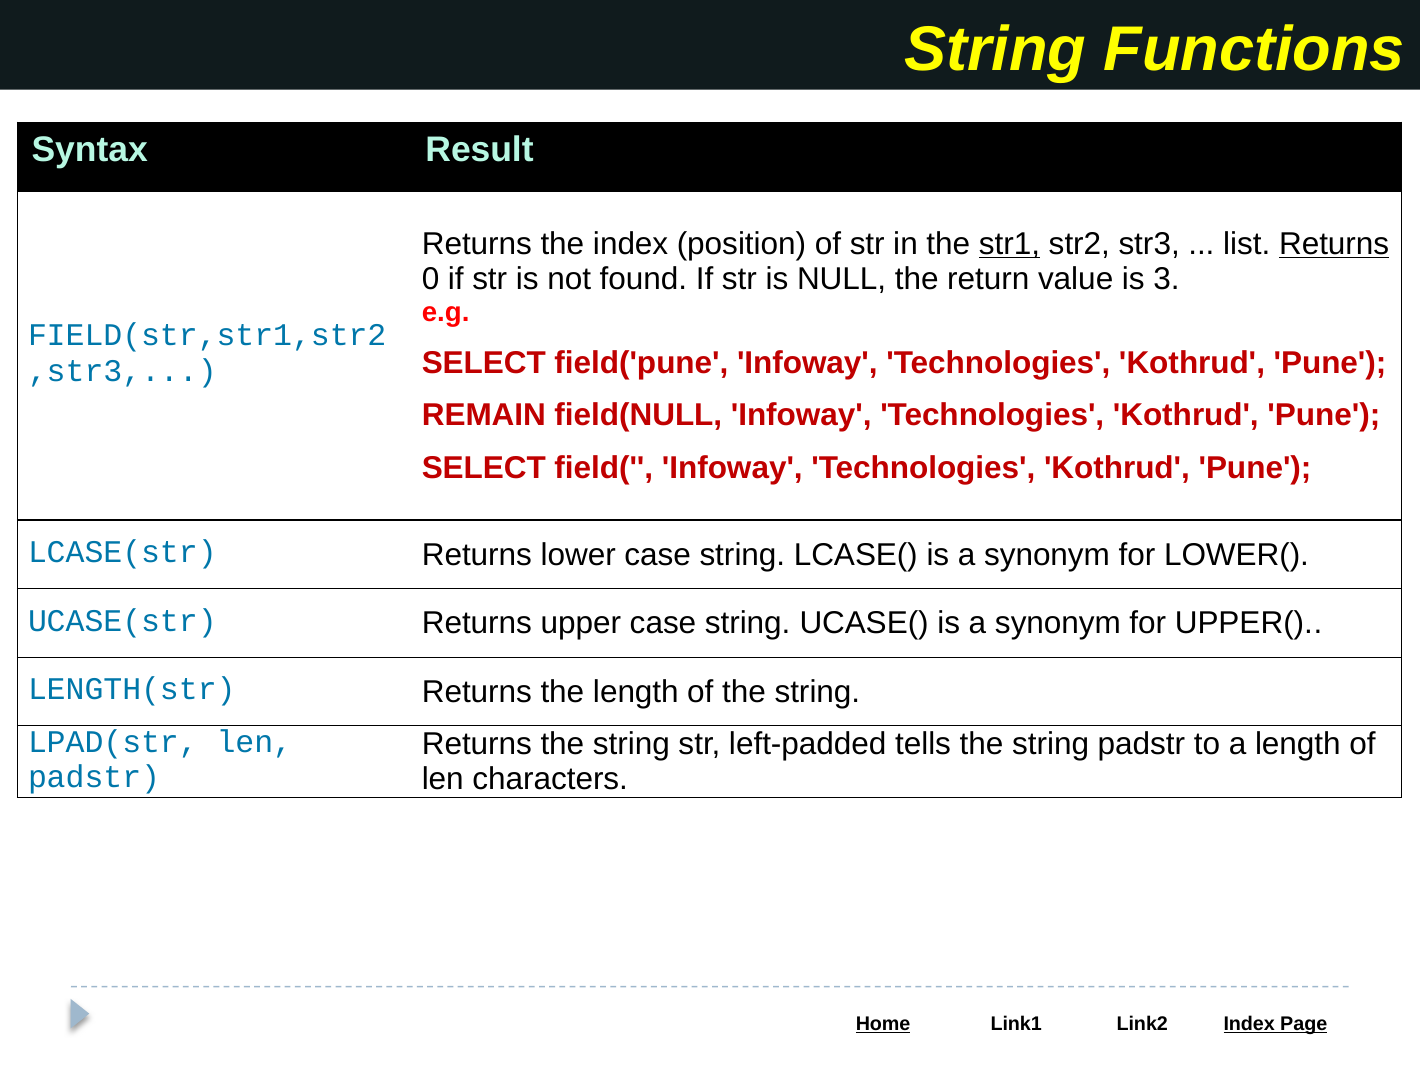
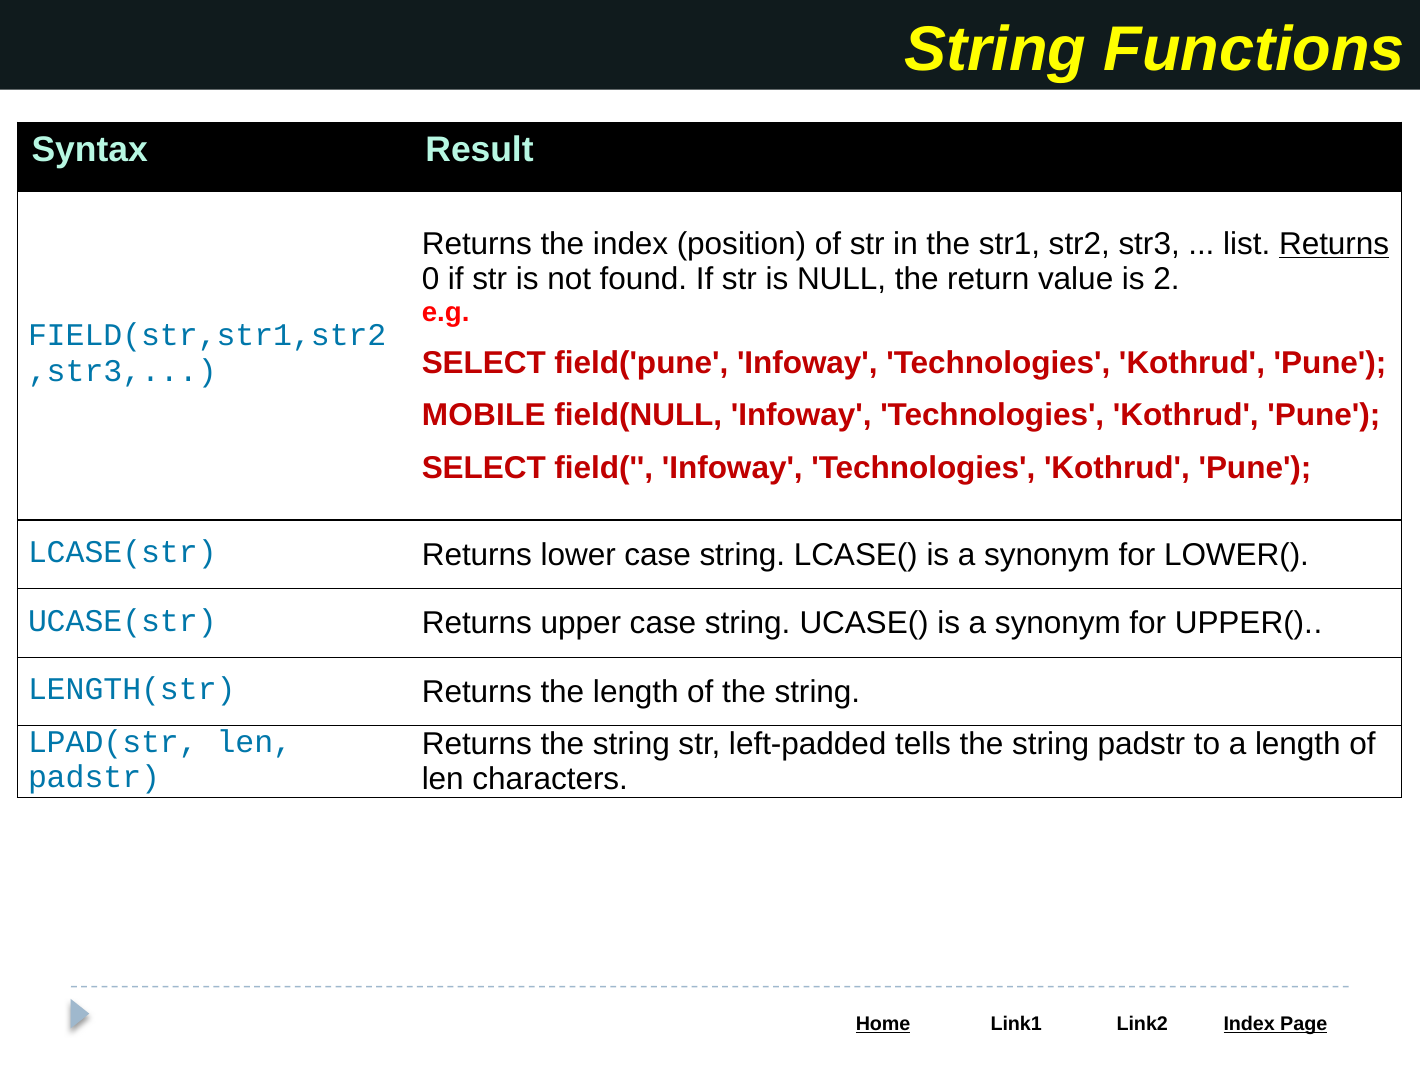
str1 underline: present -> none (1009, 244)
3: 3 -> 2 (1166, 279)
REMAIN: REMAIN -> MOBILE (484, 415)
